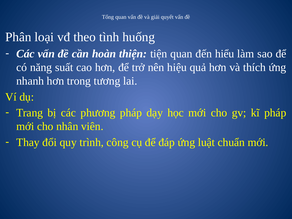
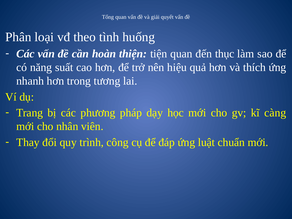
hiểu: hiểu -> thục (225, 54)
kĩ pháp: pháp -> càng (275, 113)
